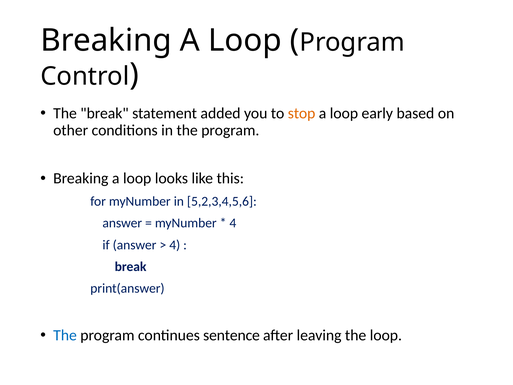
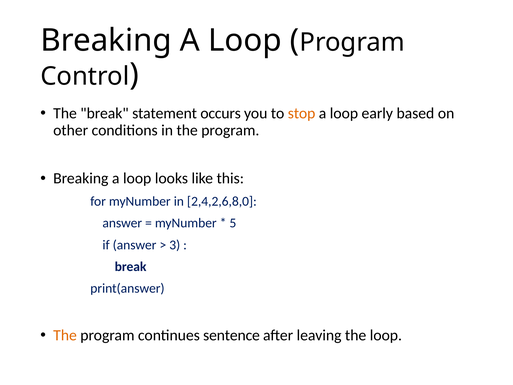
added: added -> occurs (221, 113)
5,2,3,4,5,6: 5,2,3,4,5,6 -> 2,4,2,6,8,0 (222, 201)
4: 4 -> 5 (233, 223)
4: 4 -> 3 (175, 245)
The colour: blue -> orange (65, 335)
